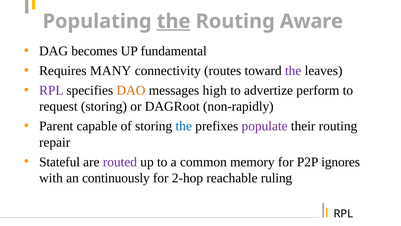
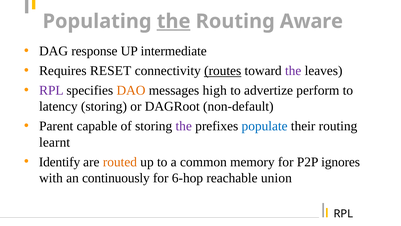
becomes: becomes -> response (94, 51)
fundamental: fundamental -> intermediate (174, 51)
MANY: MANY -> RESET (111, 71)
routes underline: none -> present (223, 71)
request: request -> latency (58, 106)
non-rapidly: non-rapidly -> non-default (238, 106)
the colour: blue -> purple (184, 126)
populate colour: purple -> blue (265, 126)
repair: repair -> learnt (55, 142)
Stateful: Stateful -> Identify (60, 162)
routed colour: purple -> orange (120, 162)
2-hop: 2-hop -> 6-hop (187, 178)
ruling: ruling -> union (276, 178)
